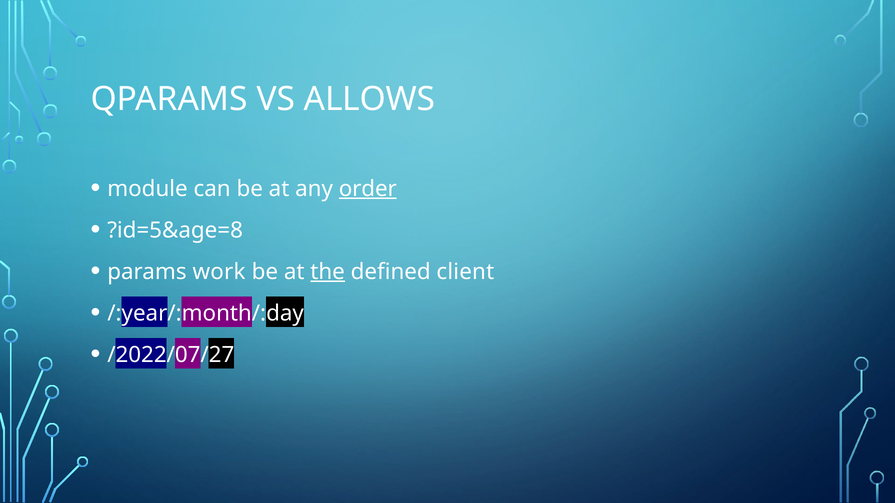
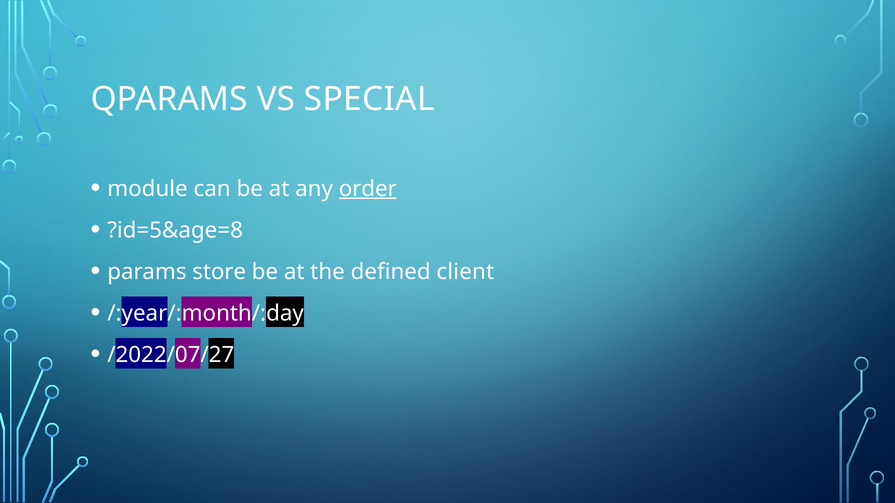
ALLOWS: ALLOWS -> SPECIAL (369, 99)
work: work -> store (219, 272)
the underline: present -> none (328, 272)
